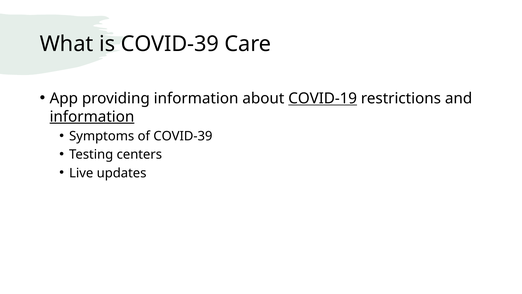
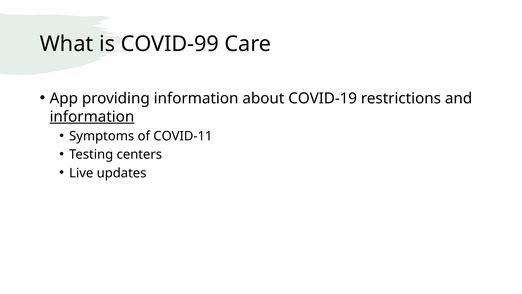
is COVID-39: COVID-39 -> COVID-99 (170, 44)
COVID-19 underline: present -> none (323, 98)
of COVID-39: COVID-39 -> COVID-11 (183, 136)
